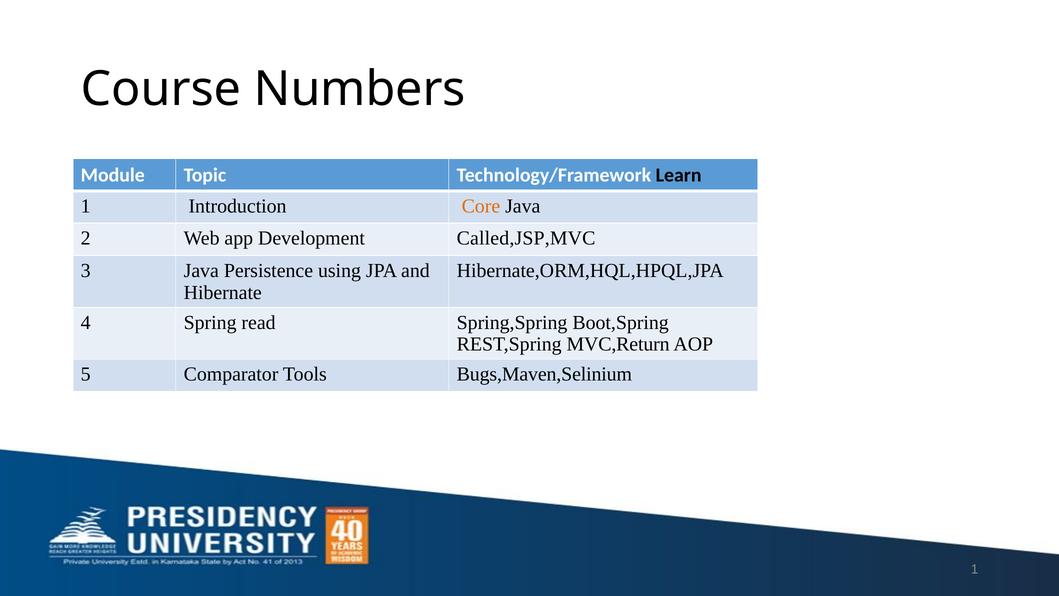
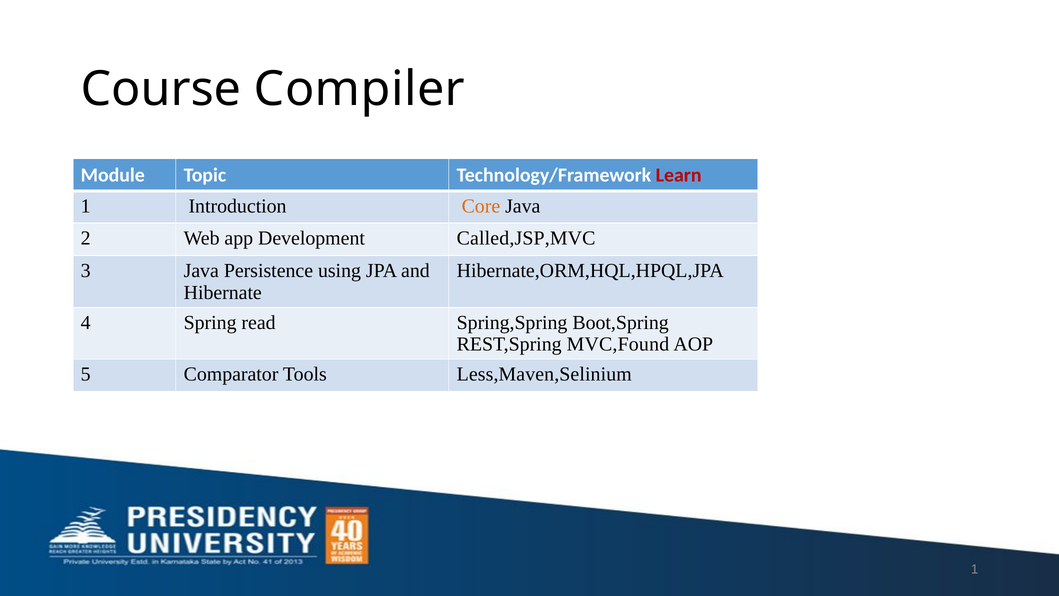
Numbers: Numbers -> Compiler (359, 89)
Learn colour: black -> red (679, 175)
MVC,Return: MVC,Return -> MVC,Found (618, 344)
Bugs,Maven,Selinium: Bugs,Maven,Selinium -> Less,Maven,Selinium (544, 374)
